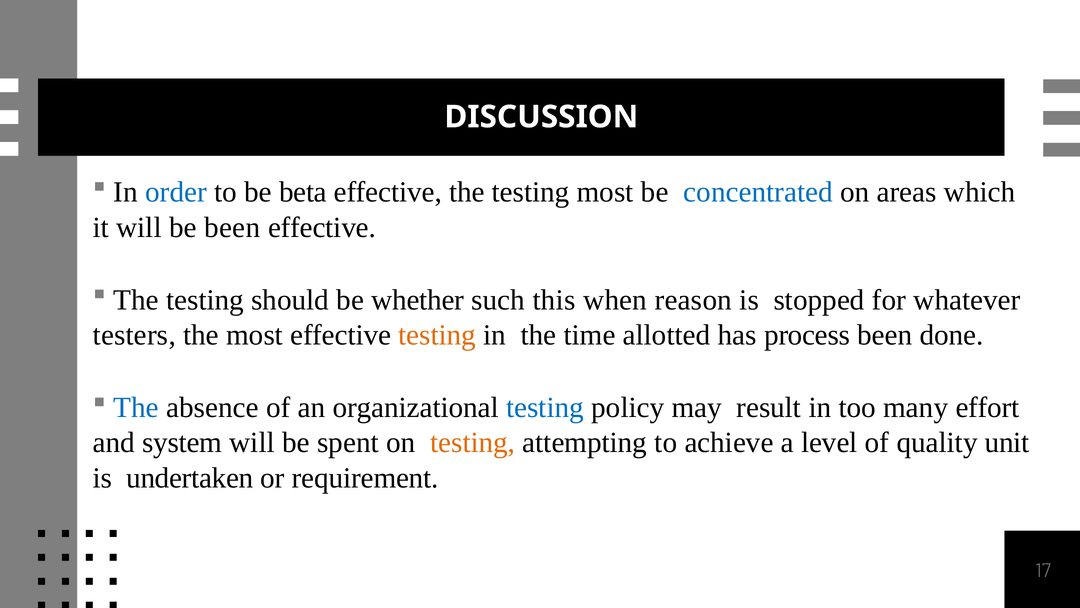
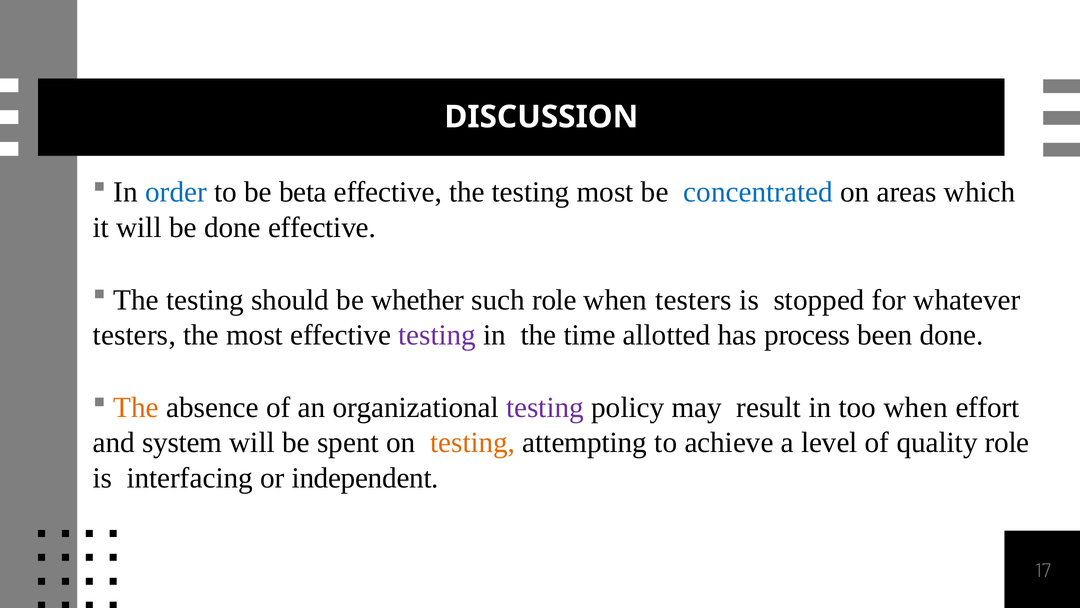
be been: been -> done (232, 227)
such this: this -> role (554, 300)
when reason: reason -> testers (693, 300)
testing colour: orange -> purple (437, 335)
The colour: blue -> orange (136, 407)
testing colour: blue -> purple (545, 407)
too many: many -> when (916, 407)
quality unit: unit -> role (1007, 442)
undertaken: undertaken -> interfacing (190, 477)
requirement: requirement -> independent (365, 477)
